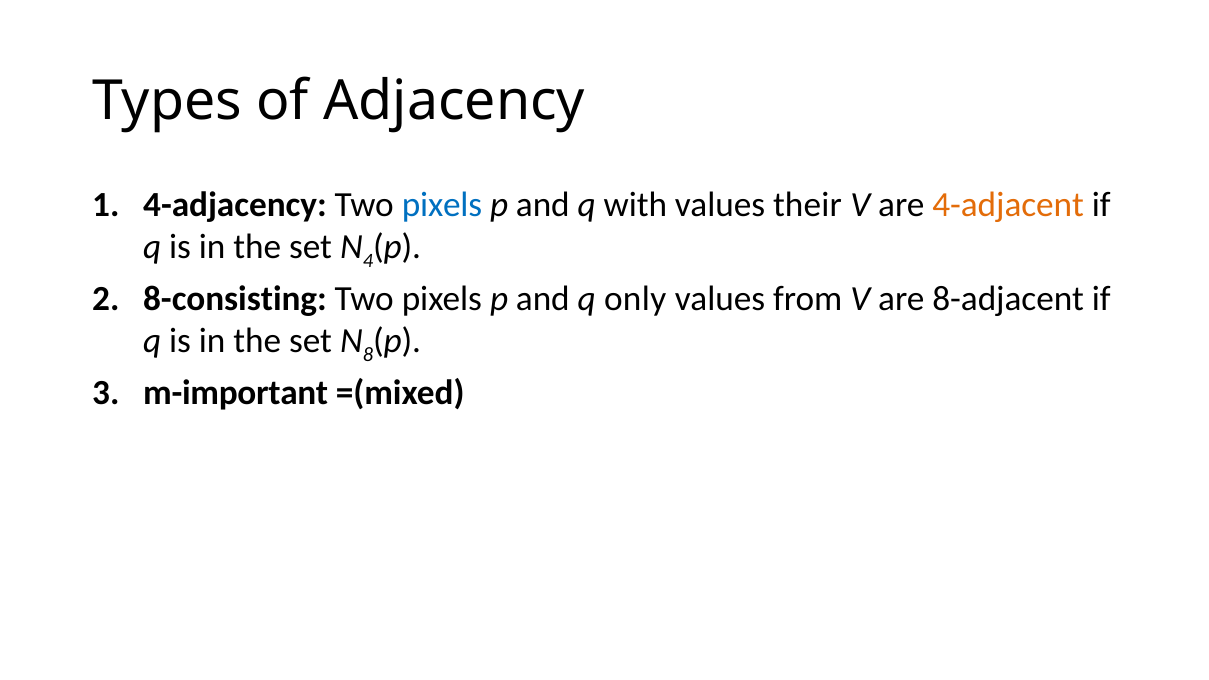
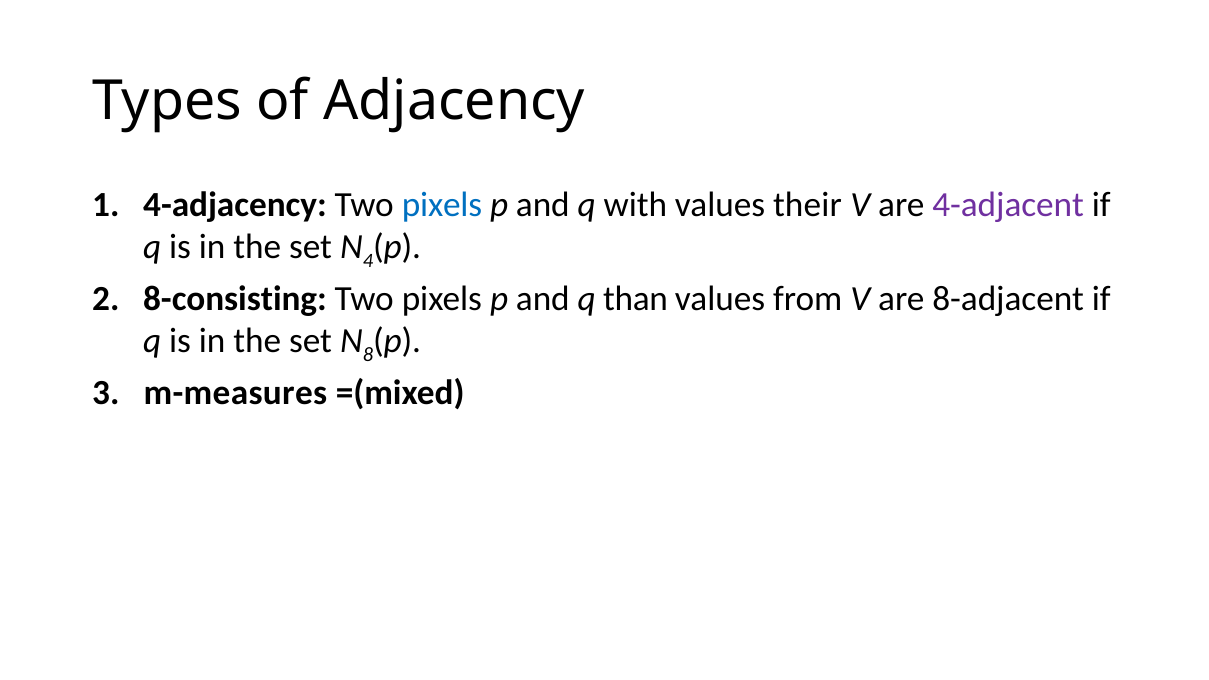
4-adjacent colour: orange -> purple (1008, 204)
only: only -> than (636, 298)
m-important: m-important -> m-measures (235, 392)
